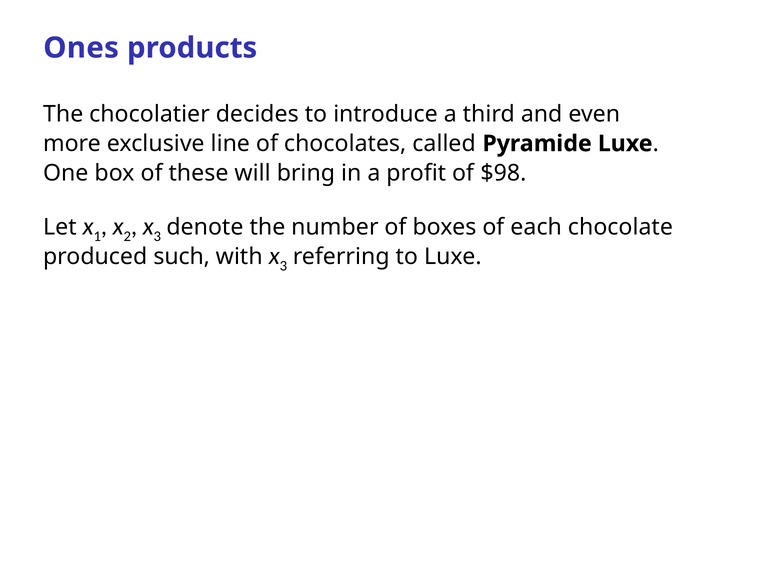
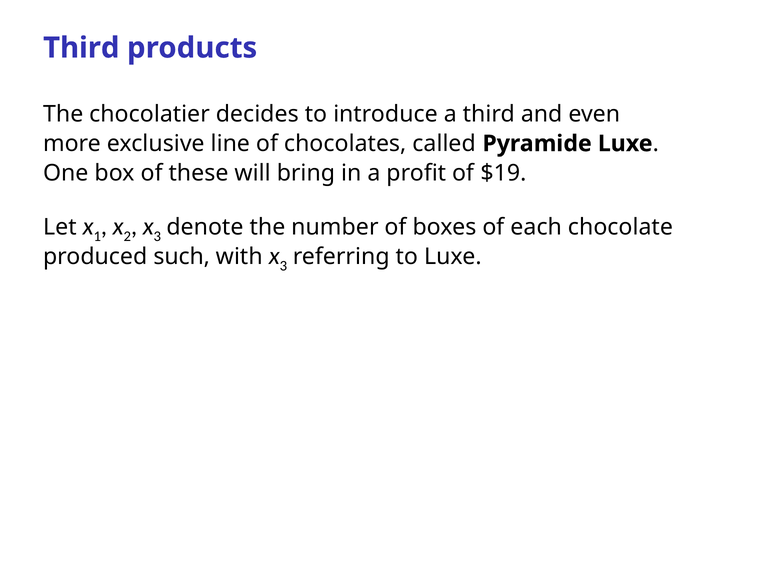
Ones: Ones -> Third (81, 48)
$98: $98 -> $19 (503, 173)
